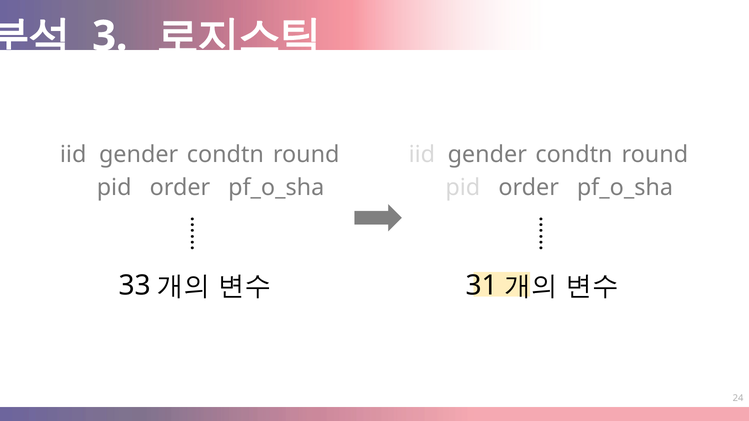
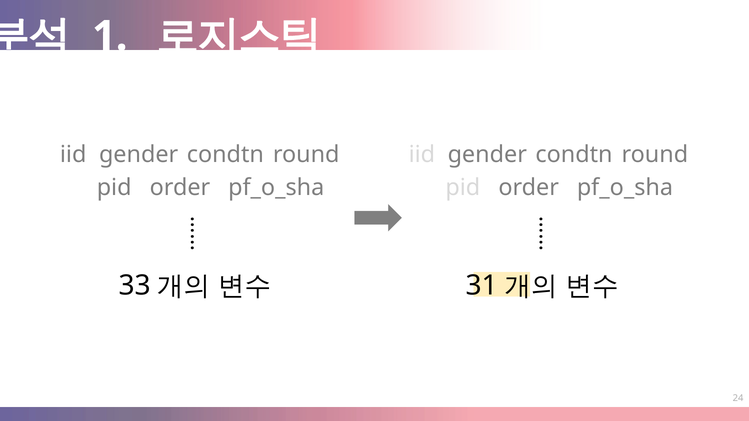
3: 3 -> 1 (110, 36)
